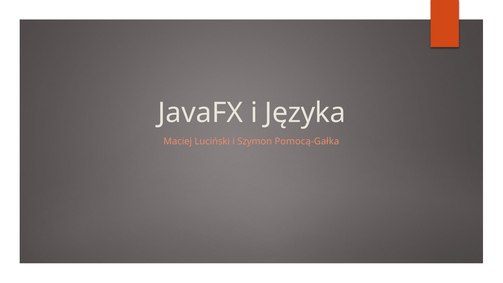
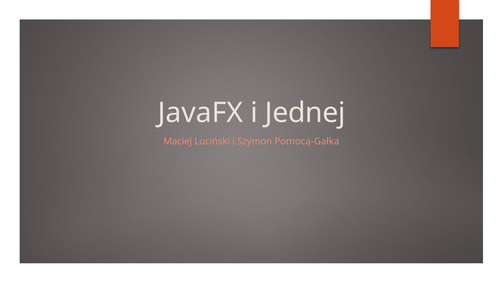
Języka: Języka -> Jednej (305, 113)
